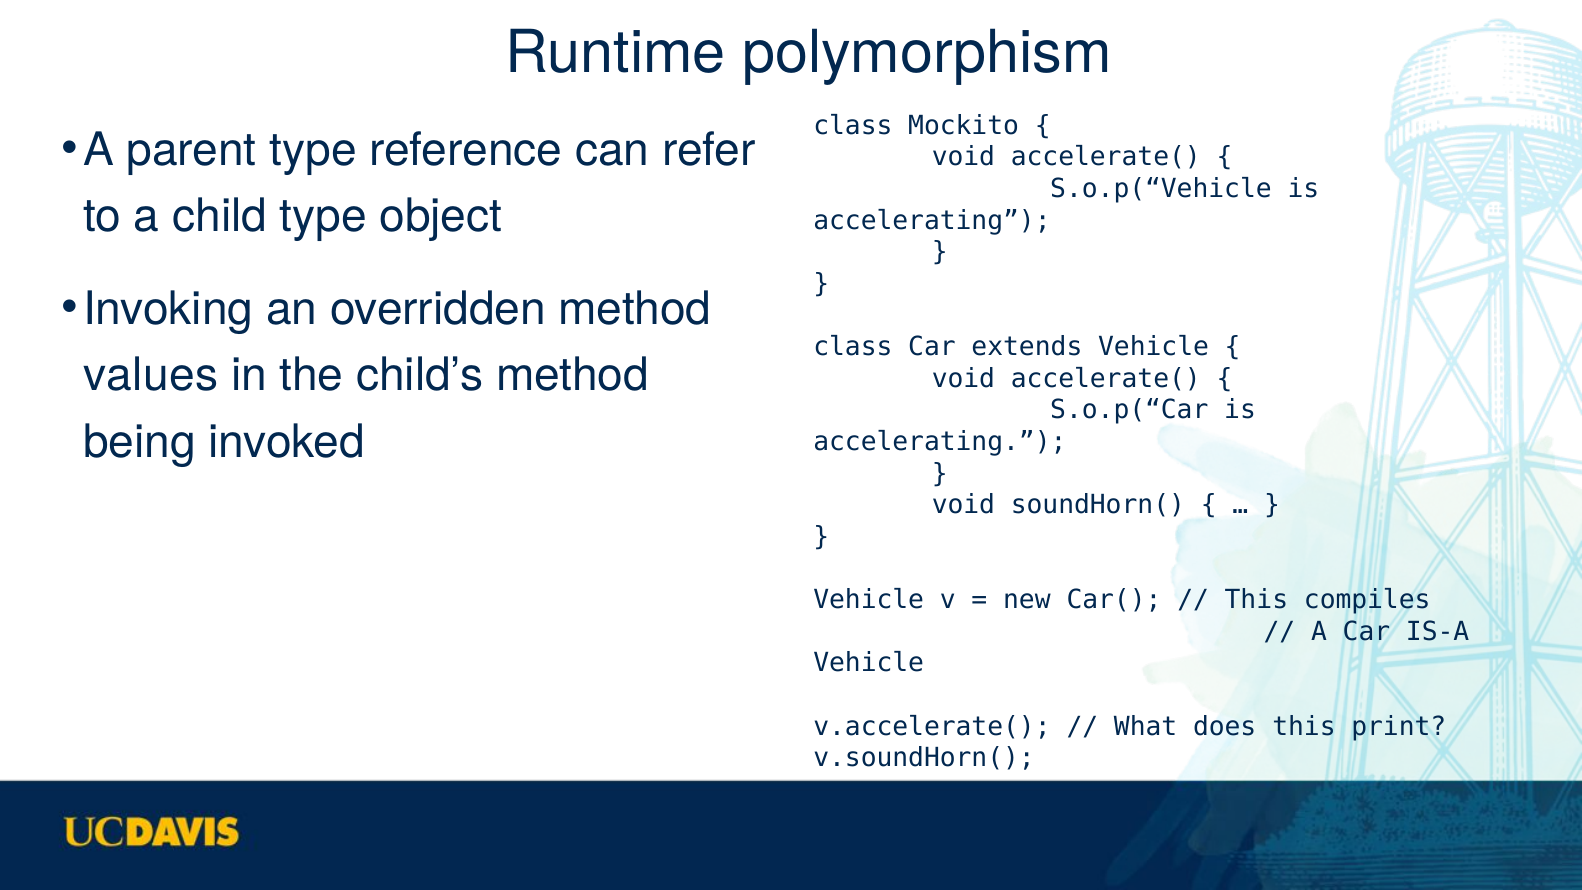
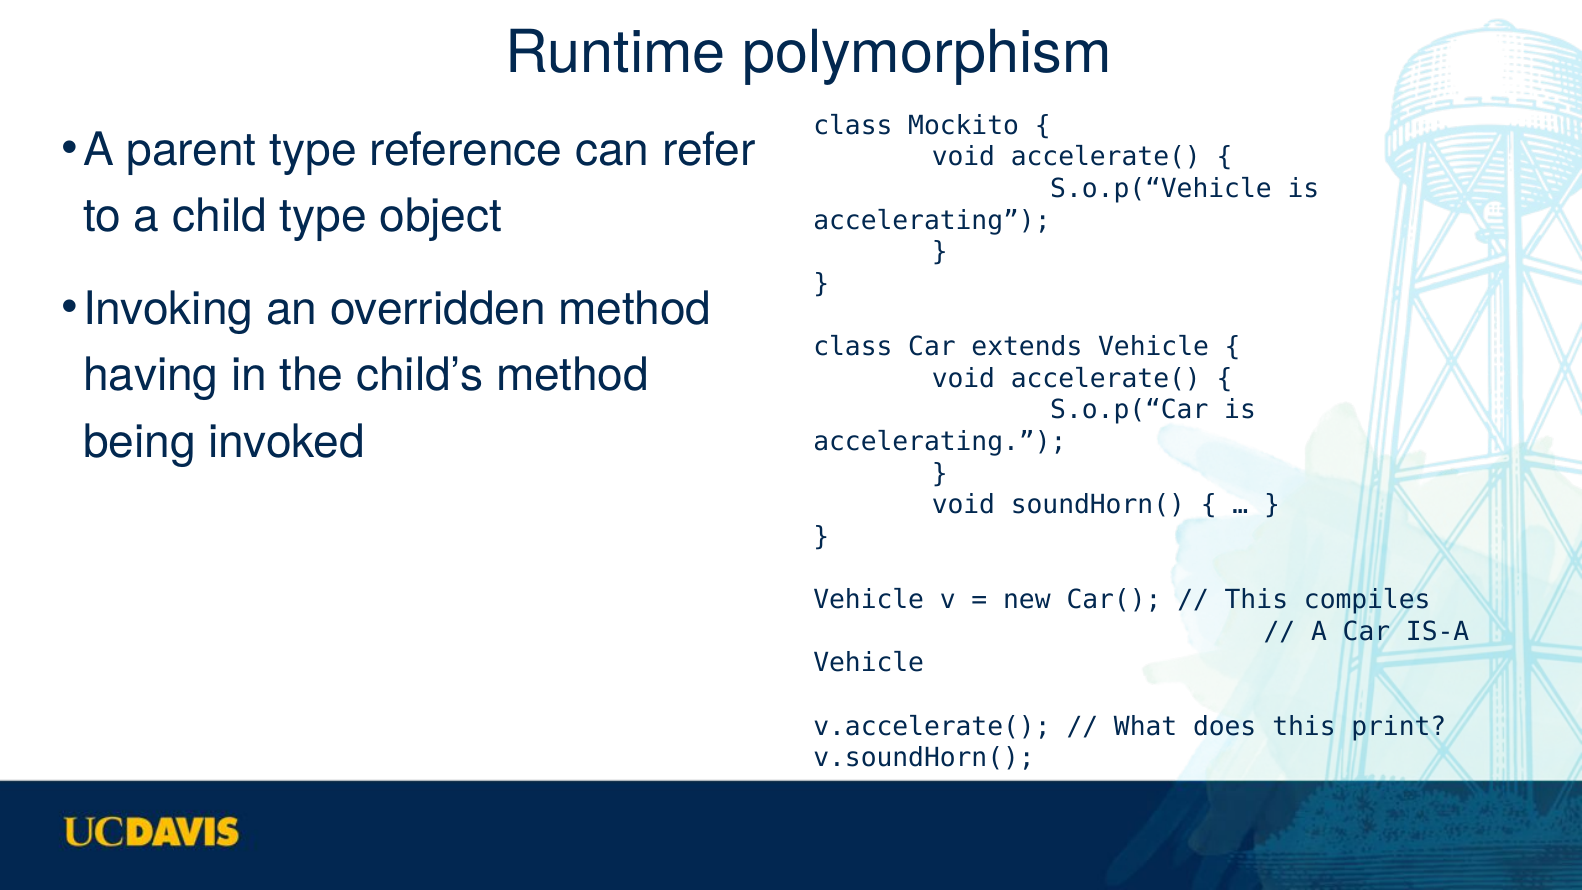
values: values -> having (151, 376)
